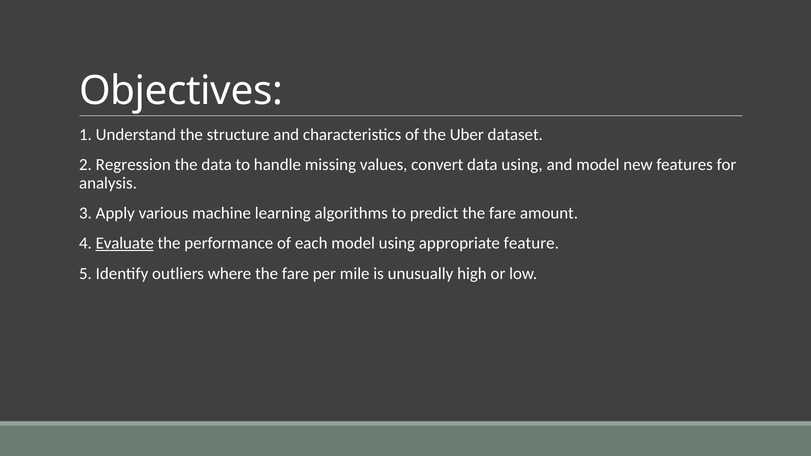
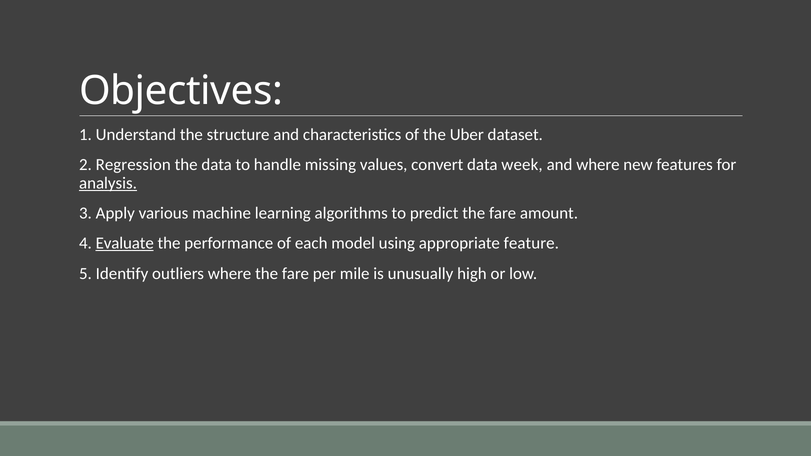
data using: using -> week (522, 165)
and model: model -> where (598, 165)
analysis underline: none -> present (108, 183)
